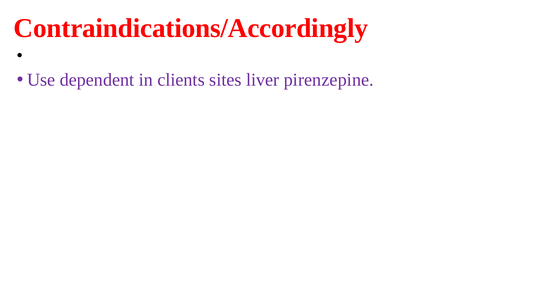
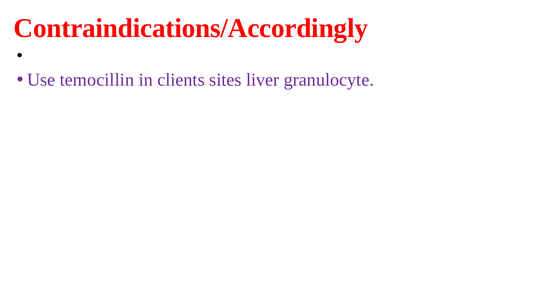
dependent: dependent -> temocillin (97, 80)
pirenzepine: pirenzepine -> granulocyte (329, 80)
